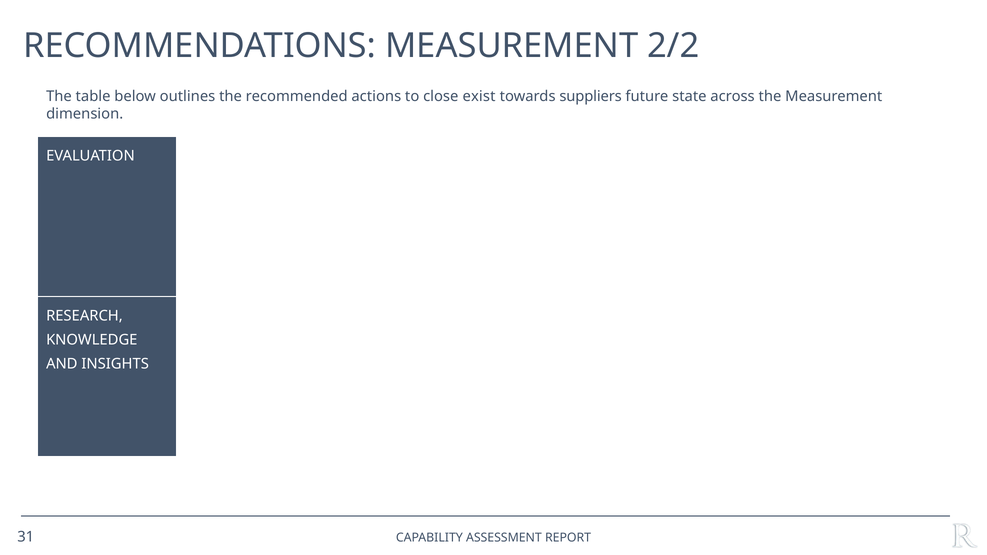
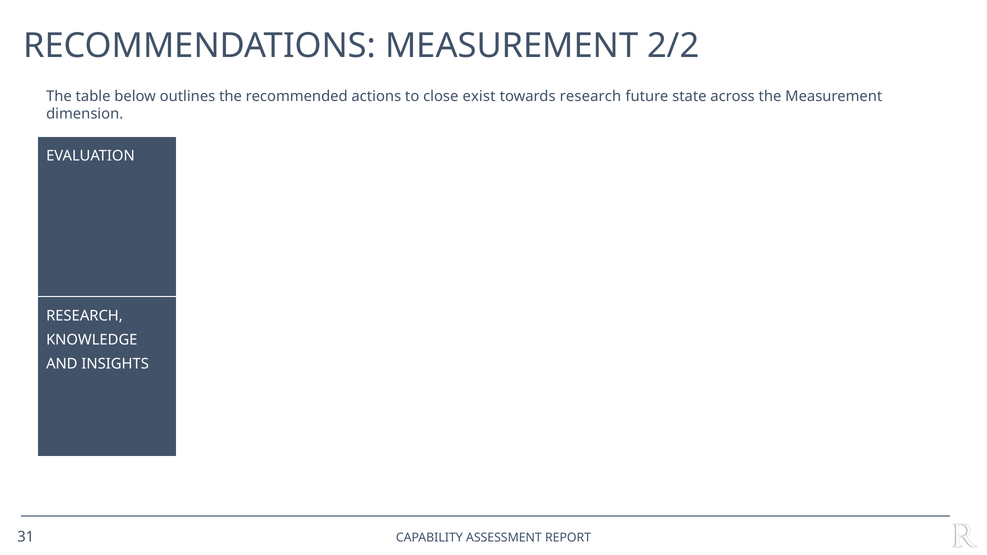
towards suppliers: suppliers -> research (590, 96)
